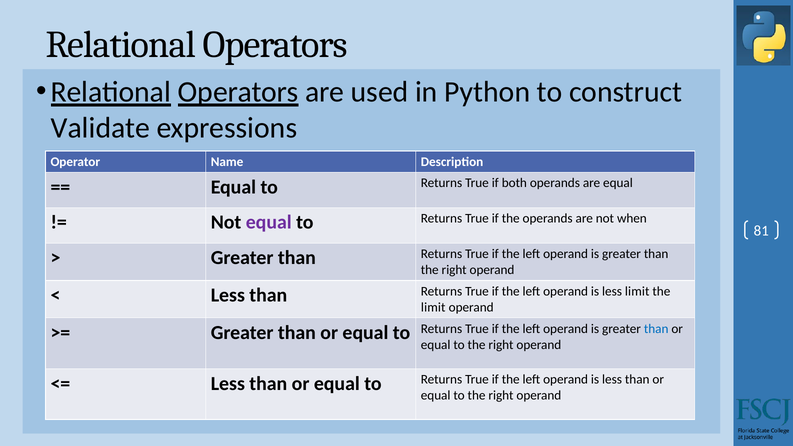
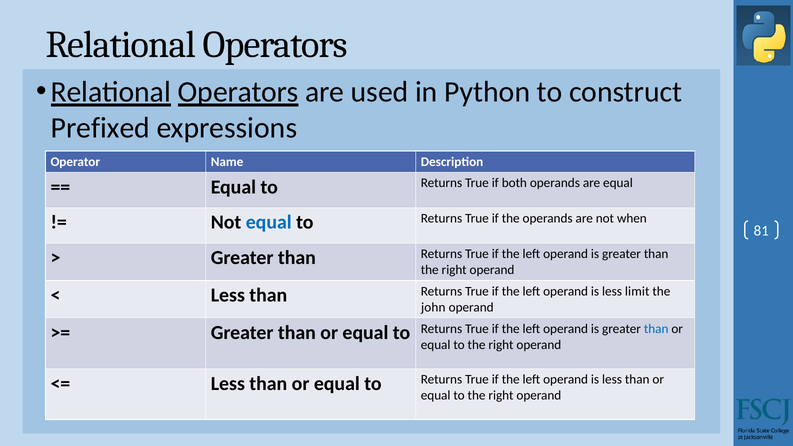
Validate: Validate -> Prefixed (100, 128)
equal colour: purple -> blue (269, 222)
limit: limit -> john (433, 307)
